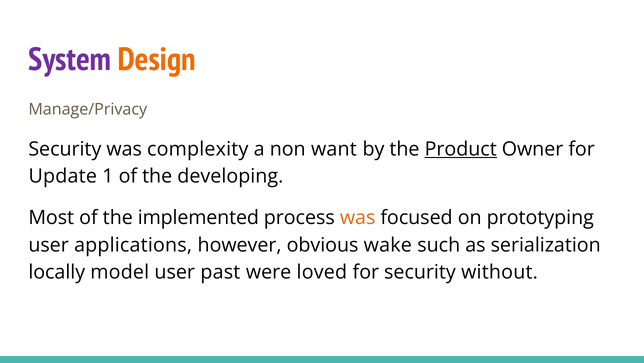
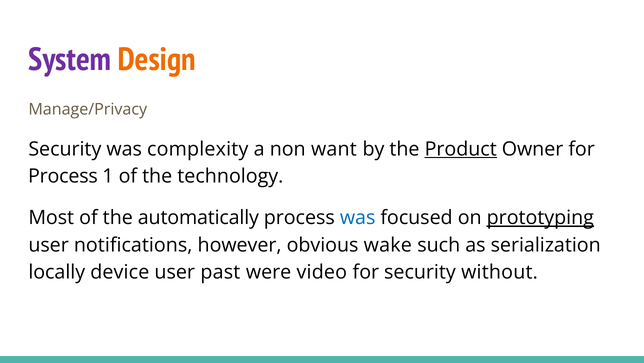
Update: Update -> Process (63, 176)
developing: developing -> technology (230, 176)
implemented: implemented -> automatically (198, 217)
was colour: orange -> blue (358, 217)
prototyping underline: none -> present (540, 217)
applications: applications -> notifications (133, 245)
model: model -> device (120, 272)
loved: loved -> video (322, 272)
